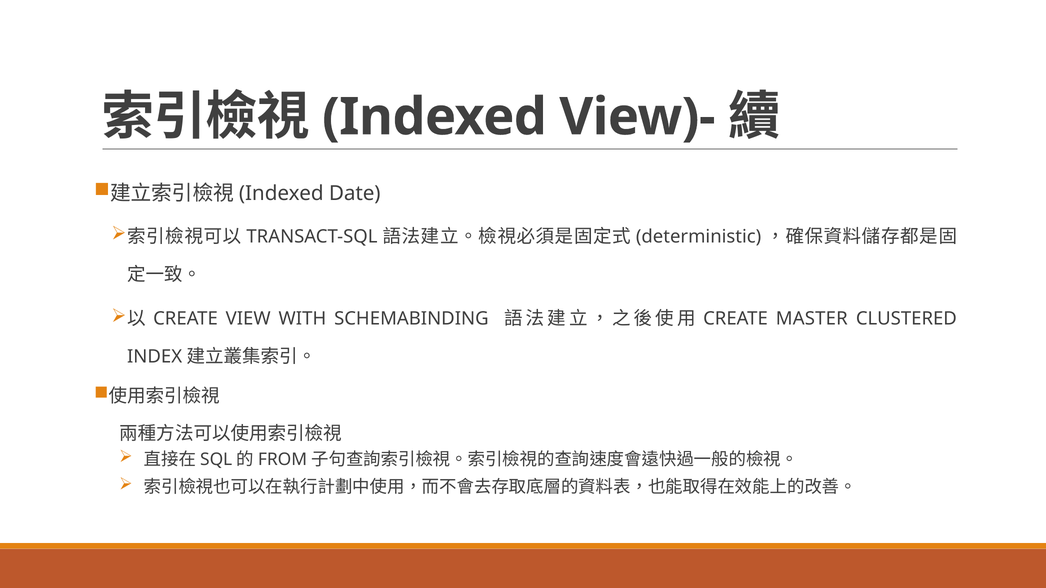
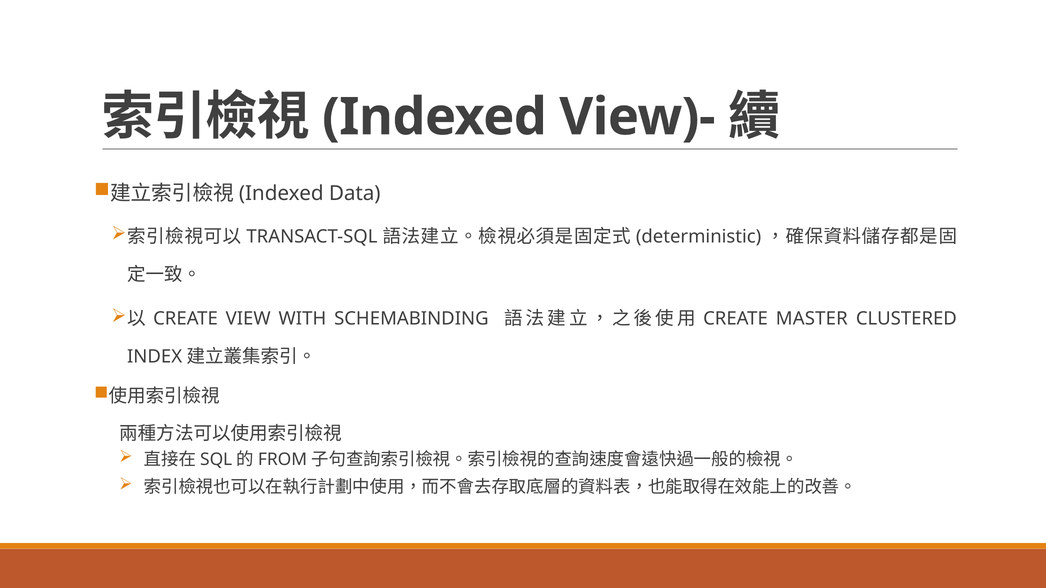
Date: Date -> Data (355, 193)
